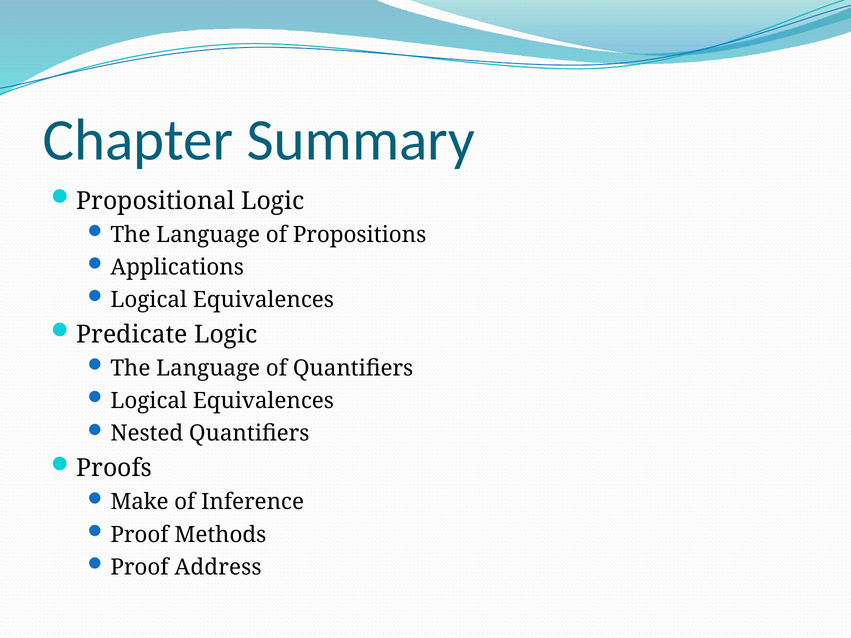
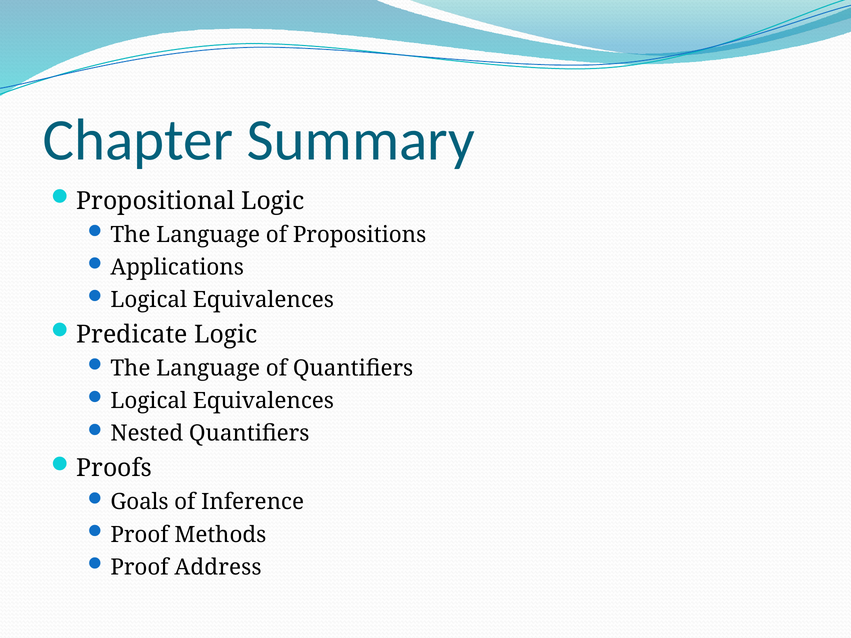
Make: Make -> Goals (140, 502)
